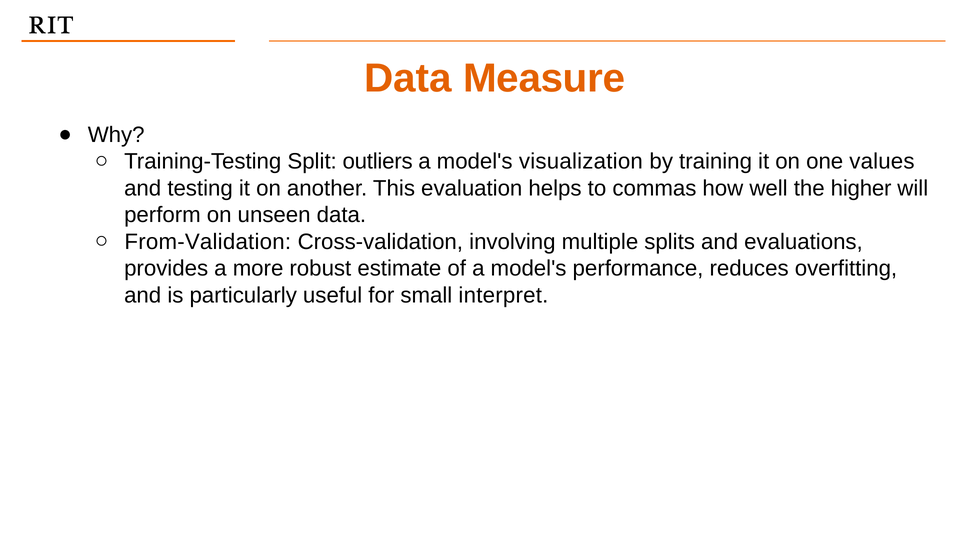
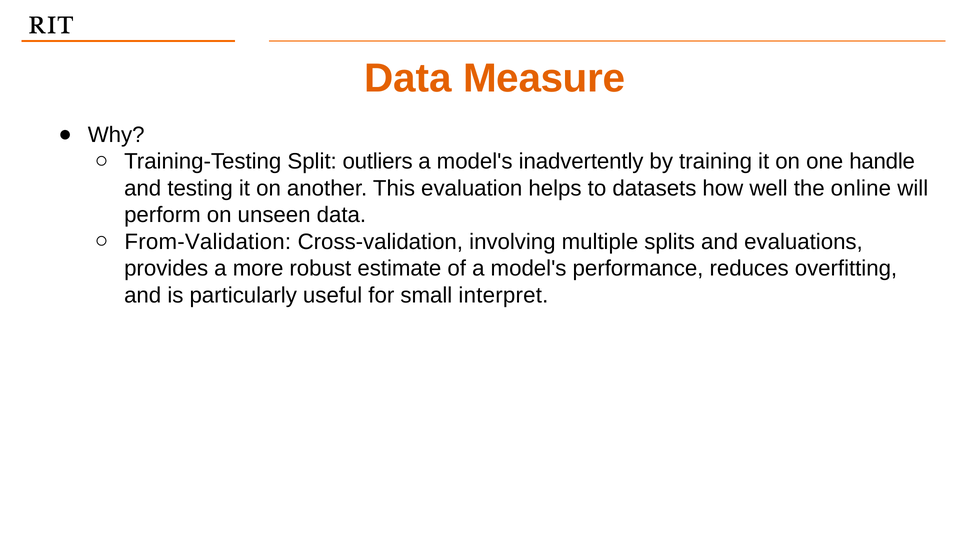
visualization: visualization -> inadvertently (581, 162)
values: values -> handle (882, 162)
commas: commas -> datasets (654, 188)
higher: higher -> online (861, 188)
